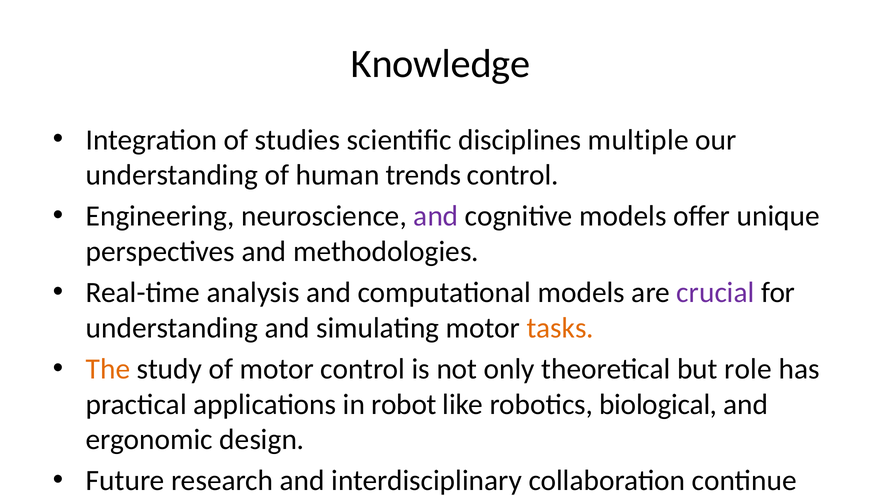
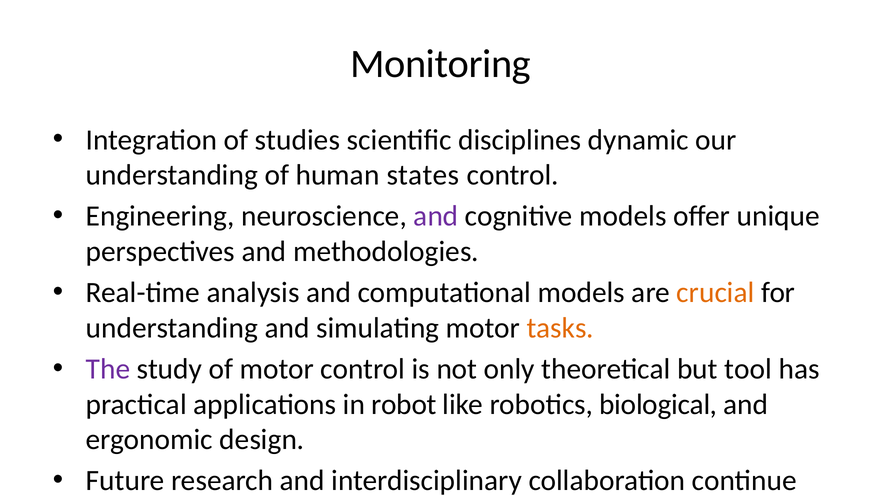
Knowledge: Knowledge -> Monitoring (441, 64)
multiple: multiple -> dynamic (638, 140)
trends: trends -> states (423, 175)
crucial colour: purple -> orange (715, 292)
The colour: orange -> purple (108, 369)
role: role -> tool (748, 369)
